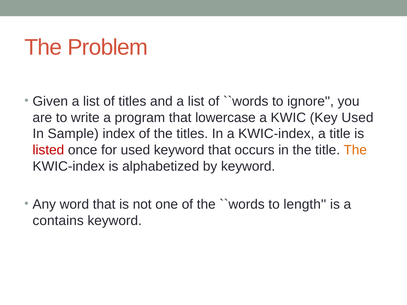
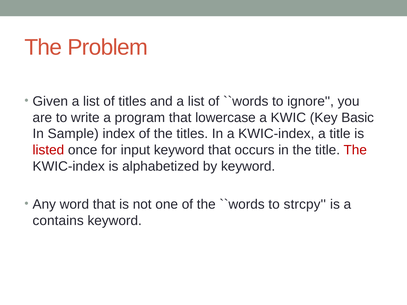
Key Used: Used -> Basic (358, 118)
for used: used -> input (135, 150)
The colour: orange -> red (355, 150)
length: length -> strcpy (305, 204)
